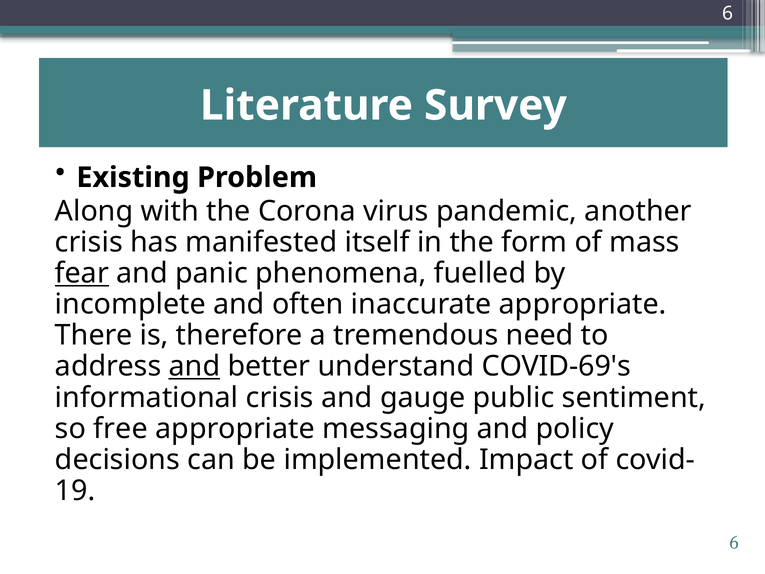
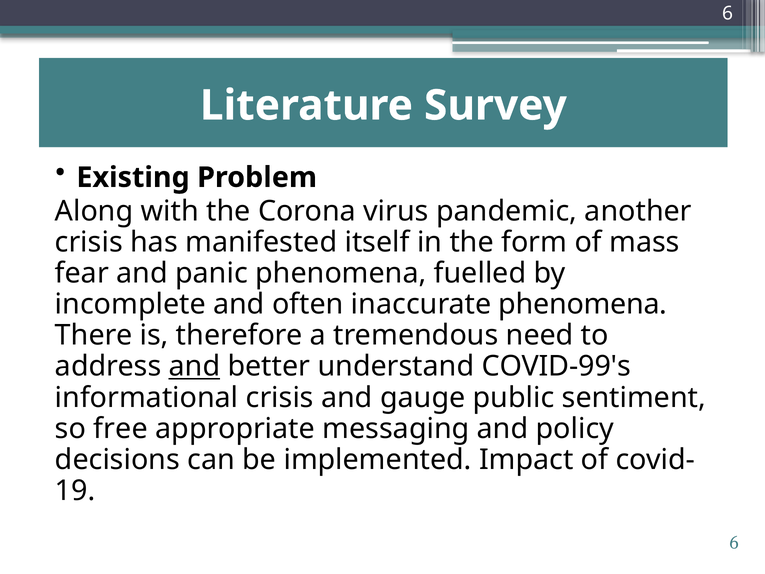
fear underline: present -> none (82, 273)
inaccurate appropriate: appropriate -> phenomena (583, 304)
COVID-69's: COVID-69's -> COVID-99's (556, 366)
